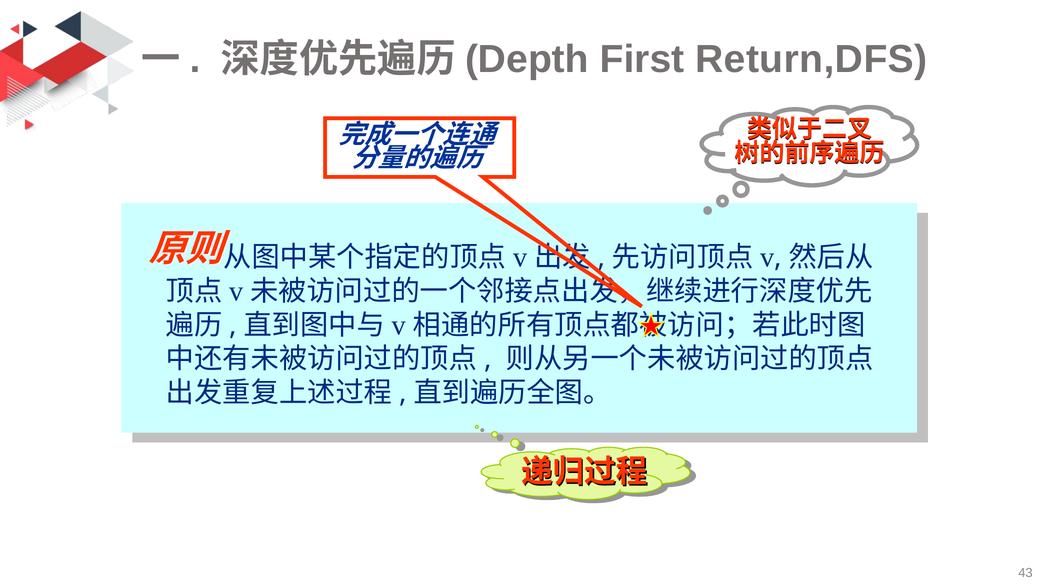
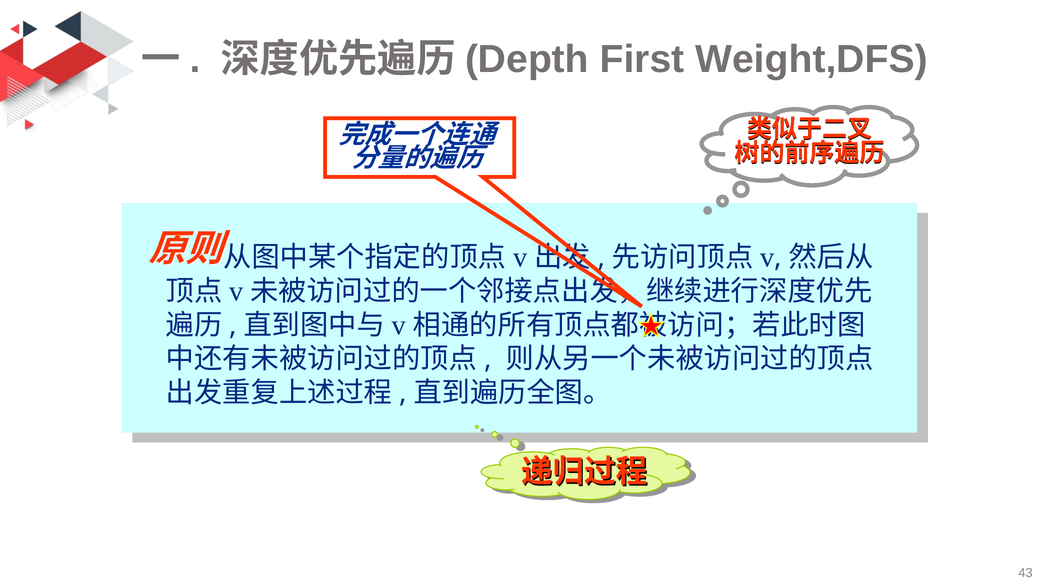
Return,DFS: Return,DFS -> Weight,DFS (811, 59)
